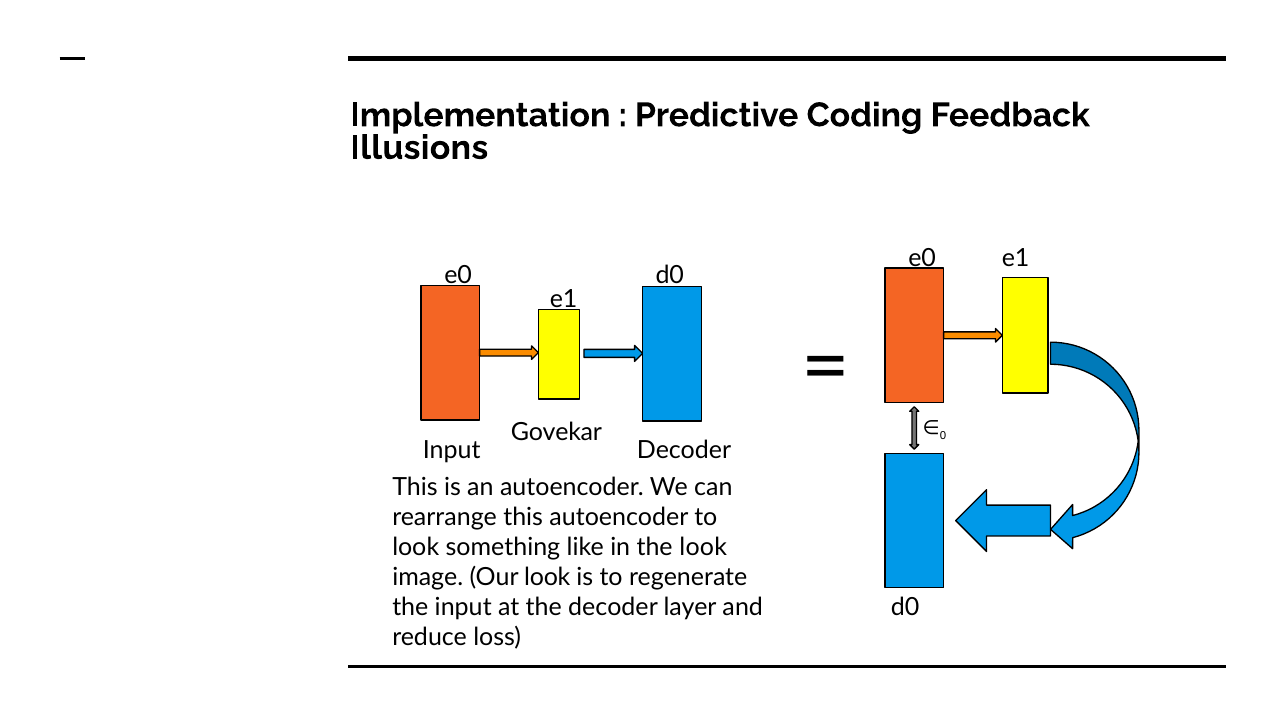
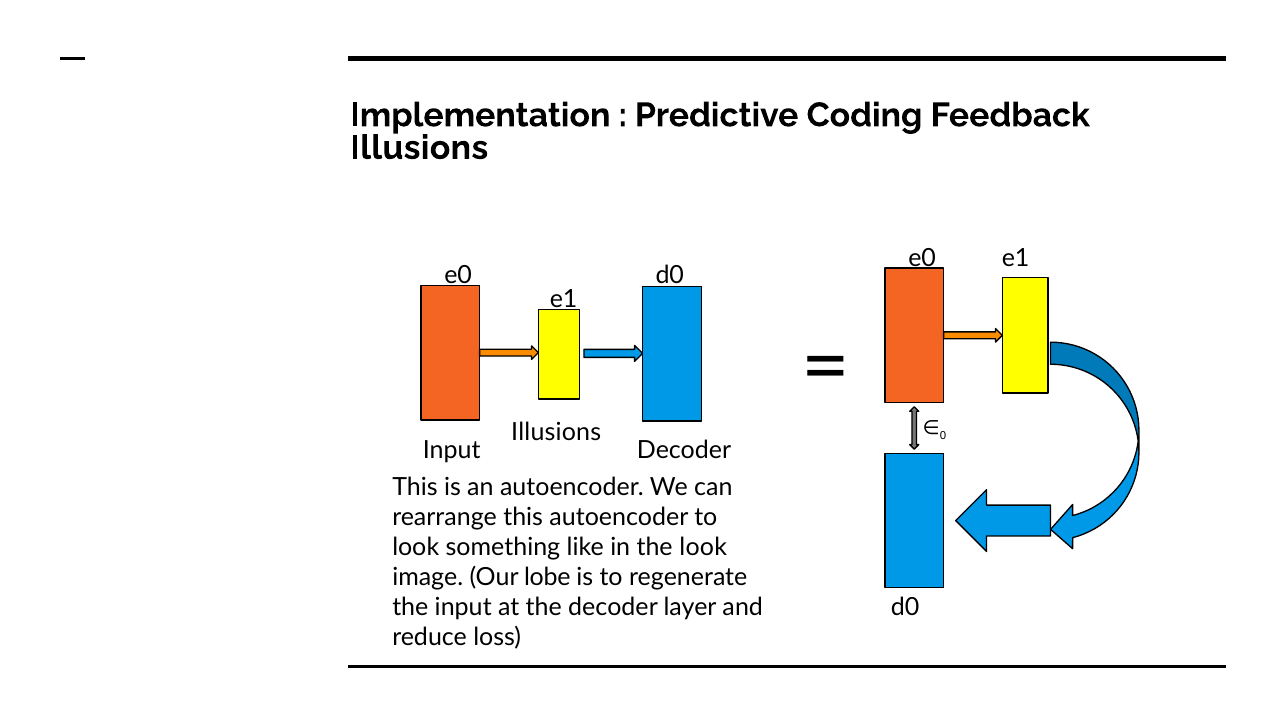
Govekar: Govekar -> Illusions (556, 433)
Our look: look -> lobe (547, 577)
